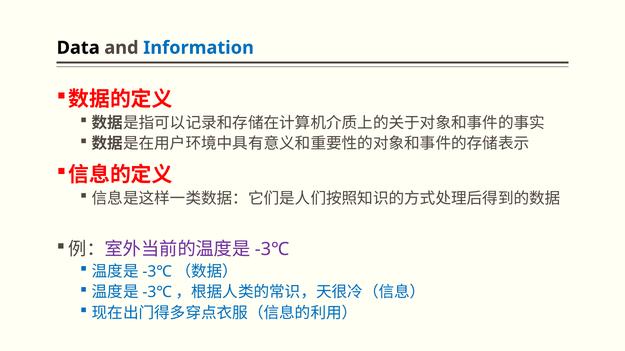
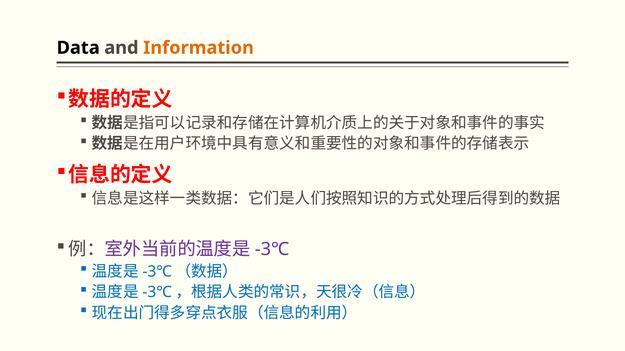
Information colour: blue -> orange (199, 48)
